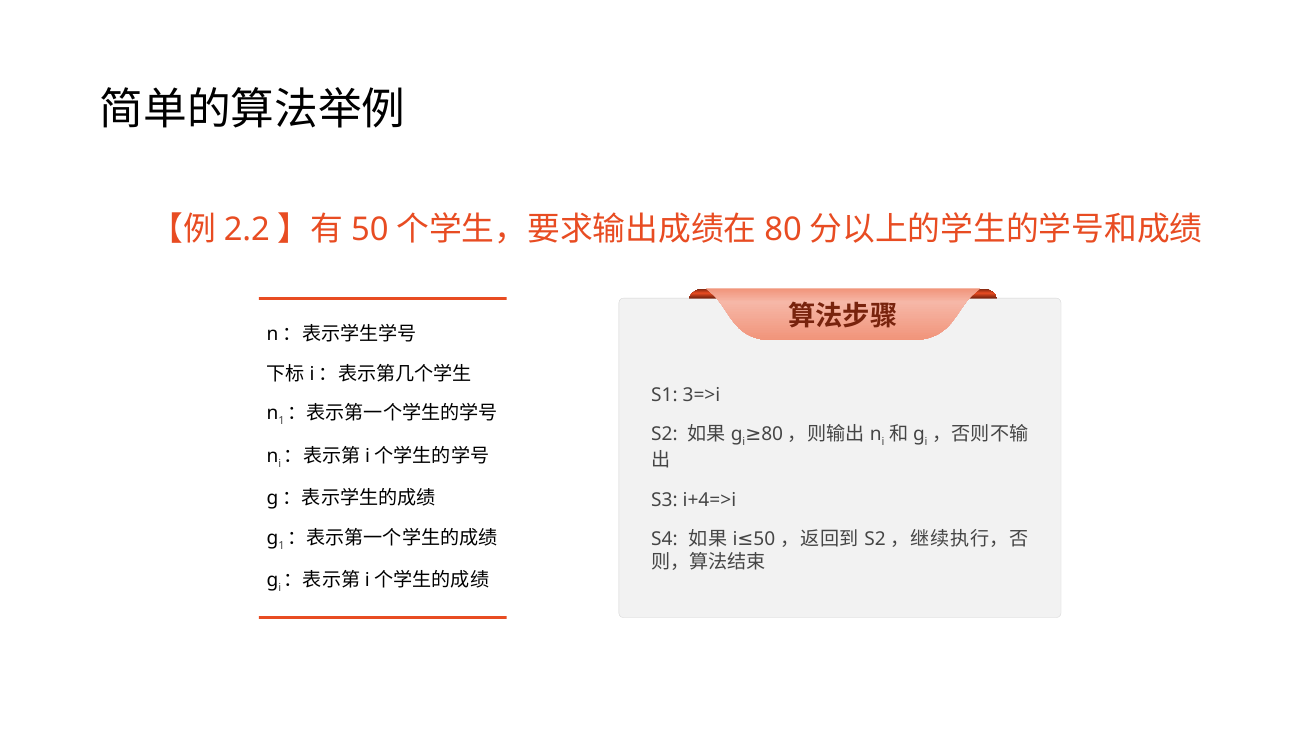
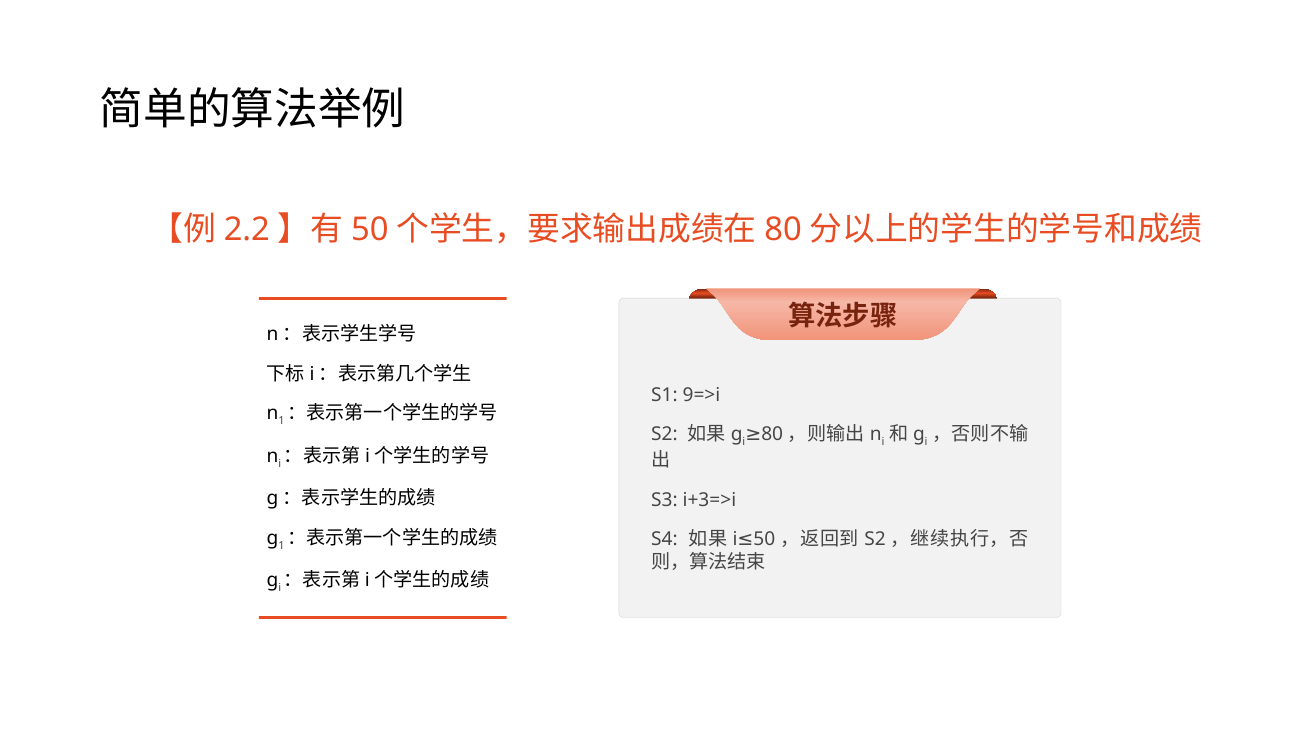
3=>i: 3=>i -> 9=>i (701, 395)
i+4=>i: i+4=>i -> i+3=>i (709, 500)
